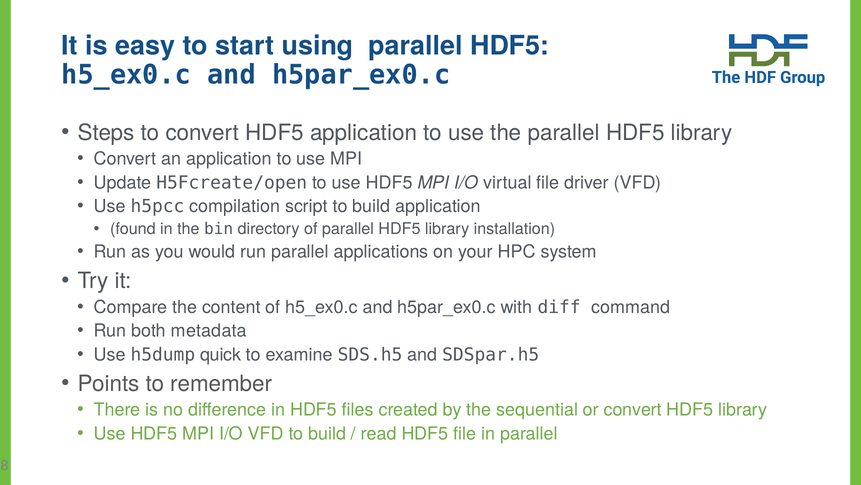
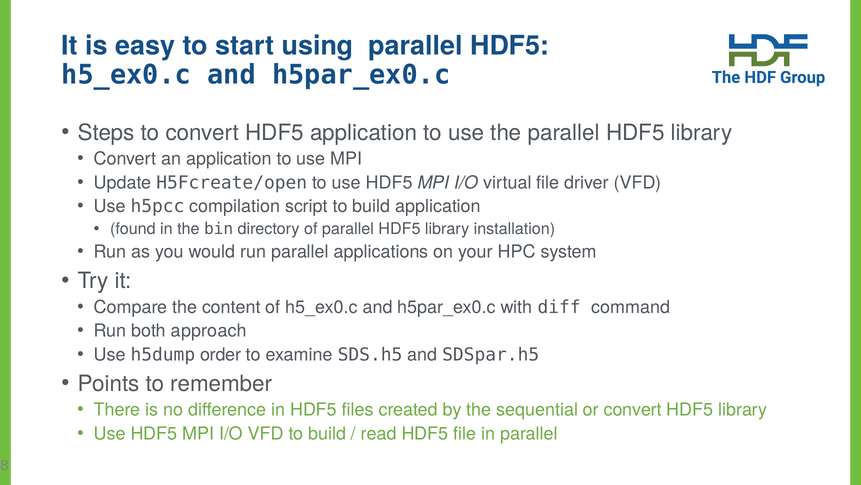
metadata: metadata -> approach (209, 330)
quick: quick -> order (221, 354)
